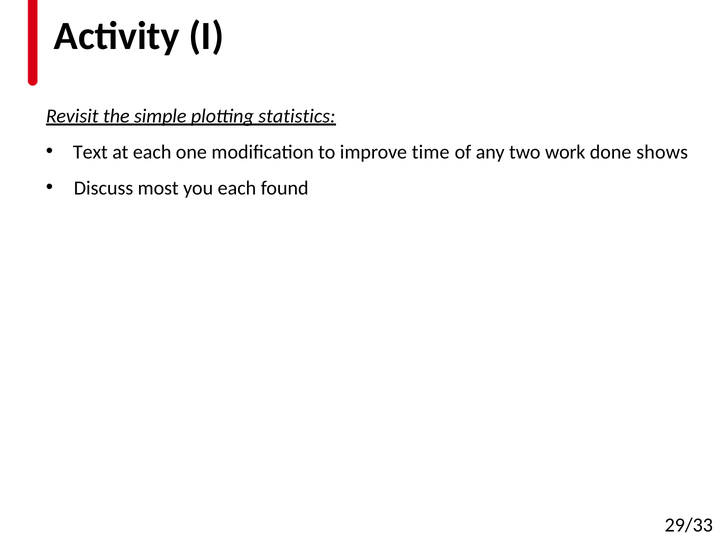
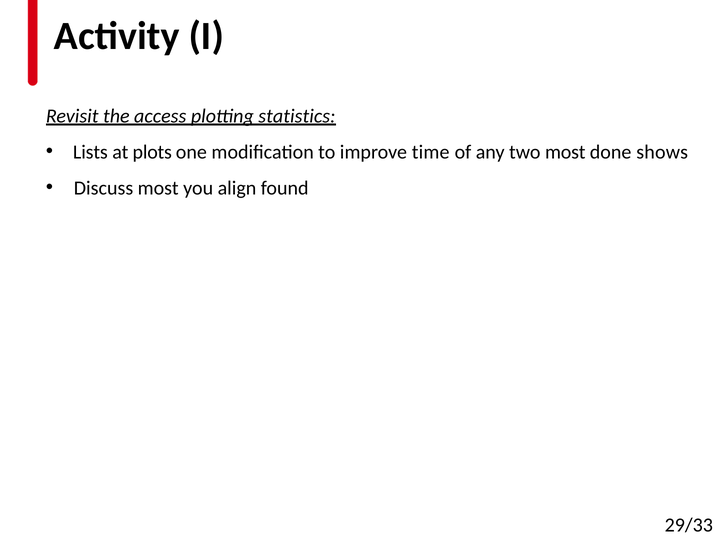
simple: simple -> access (160, 116)
Text: Text -> Lists (90, 152)
at each: each -> plots (152, 152)
two work: work -> most (565, 152)
you each: each -> align (237, 188)
